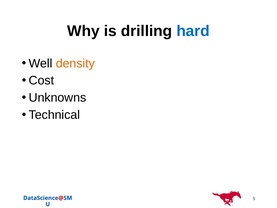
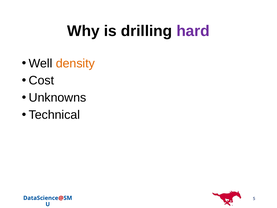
hard colour: blue -> purple (193, 31)
